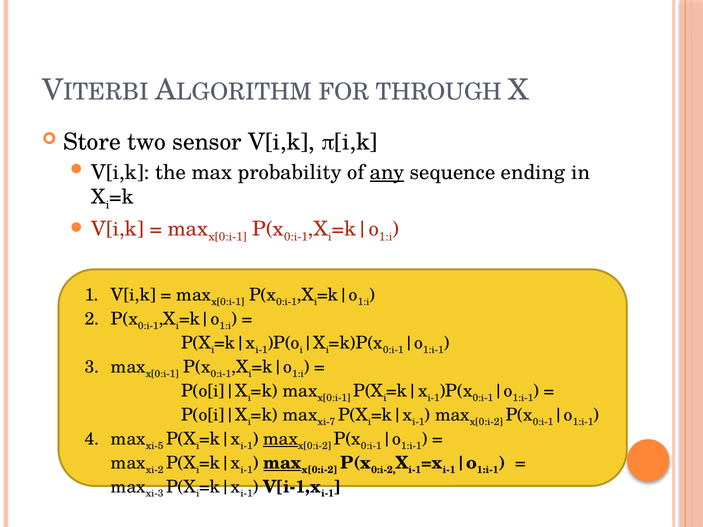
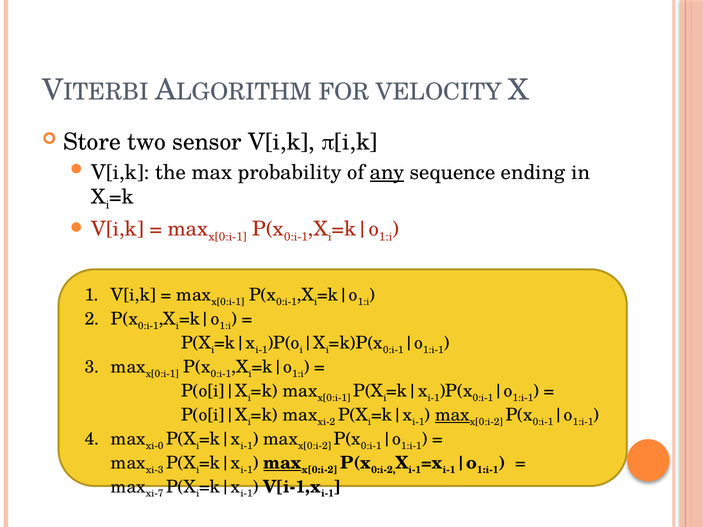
THROUGH: THROUGH -> VELOCITY (439, 92)
xi-7: xi-7 -> xi-2 (326, 422)
max underline: none -> present (452, 415)
xi-5: xi-5 -> xi-0 (155, 446)
max underline: present -> none (281, 439)
xi-2: xi-2 -> xi-3 (155, 470)
xi-3: xi-3 -> xi-7 (155, 494)
